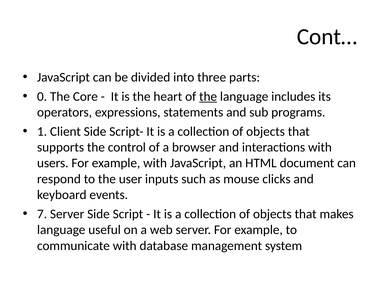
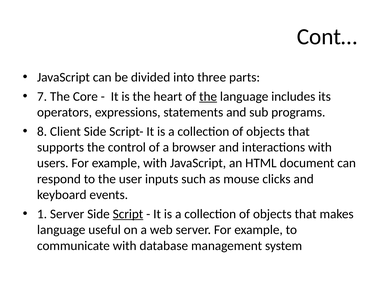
0: 0 -> 7 (42, 96)
1: 1 -> 8 (42, 131)
7: 7 -> 1 (42, 214)
Script underline: none -> present (128, 214)
